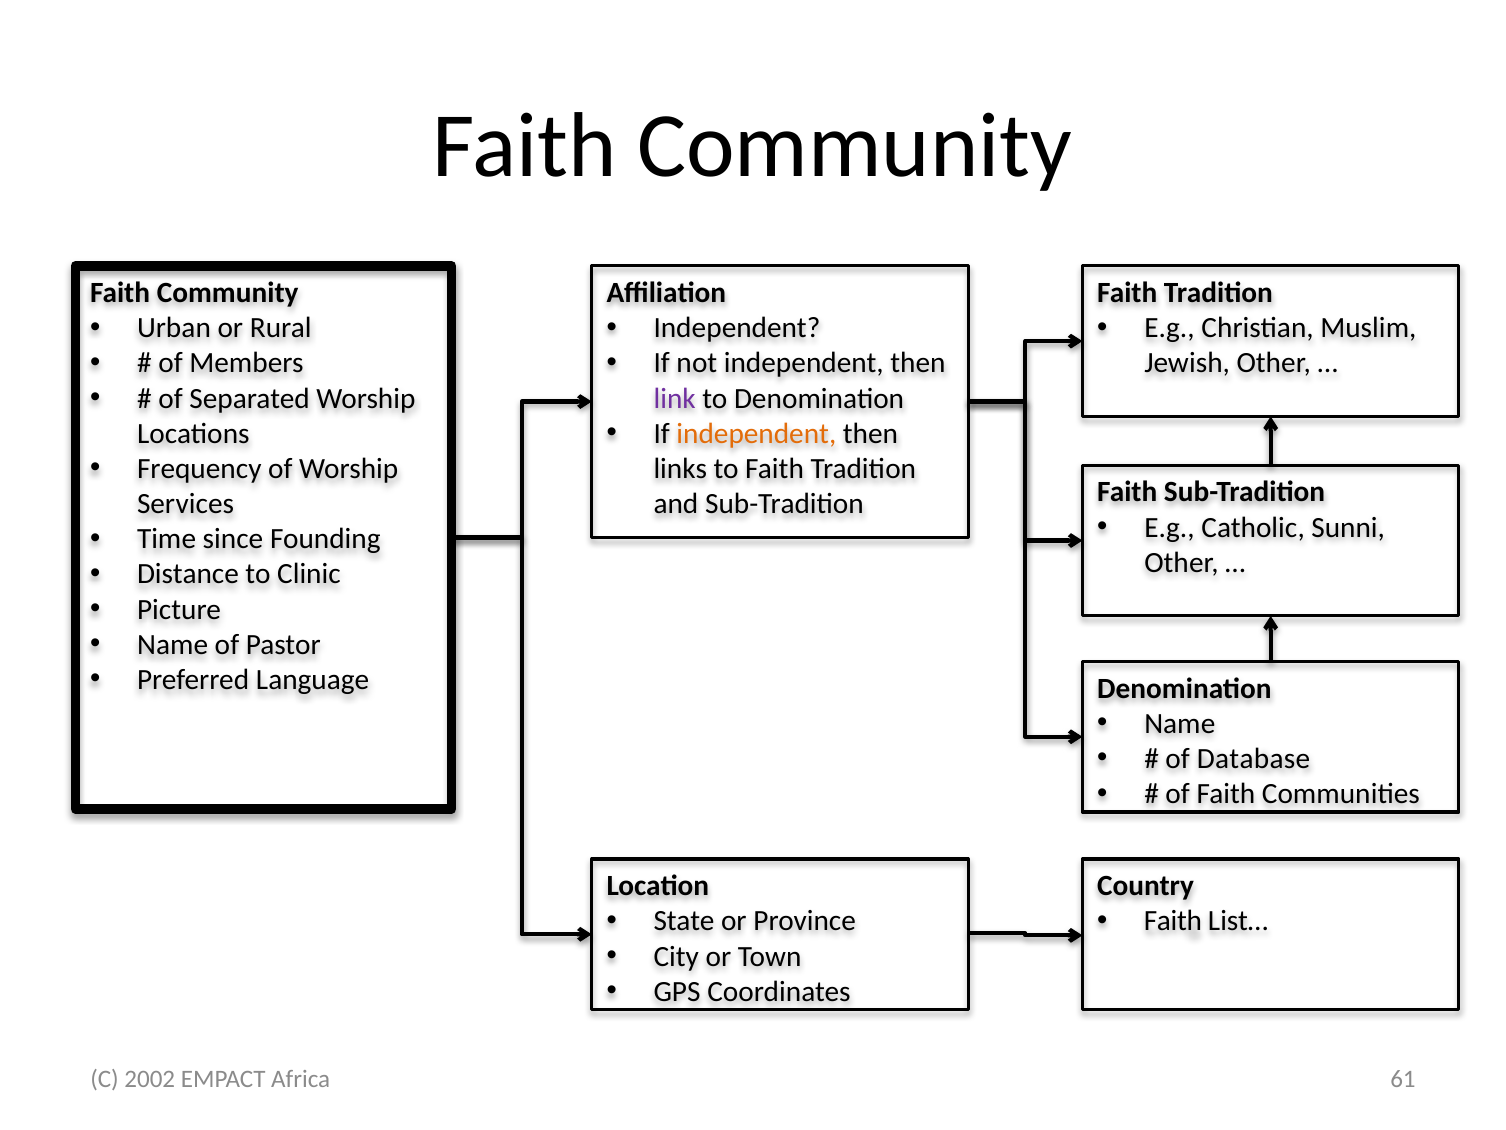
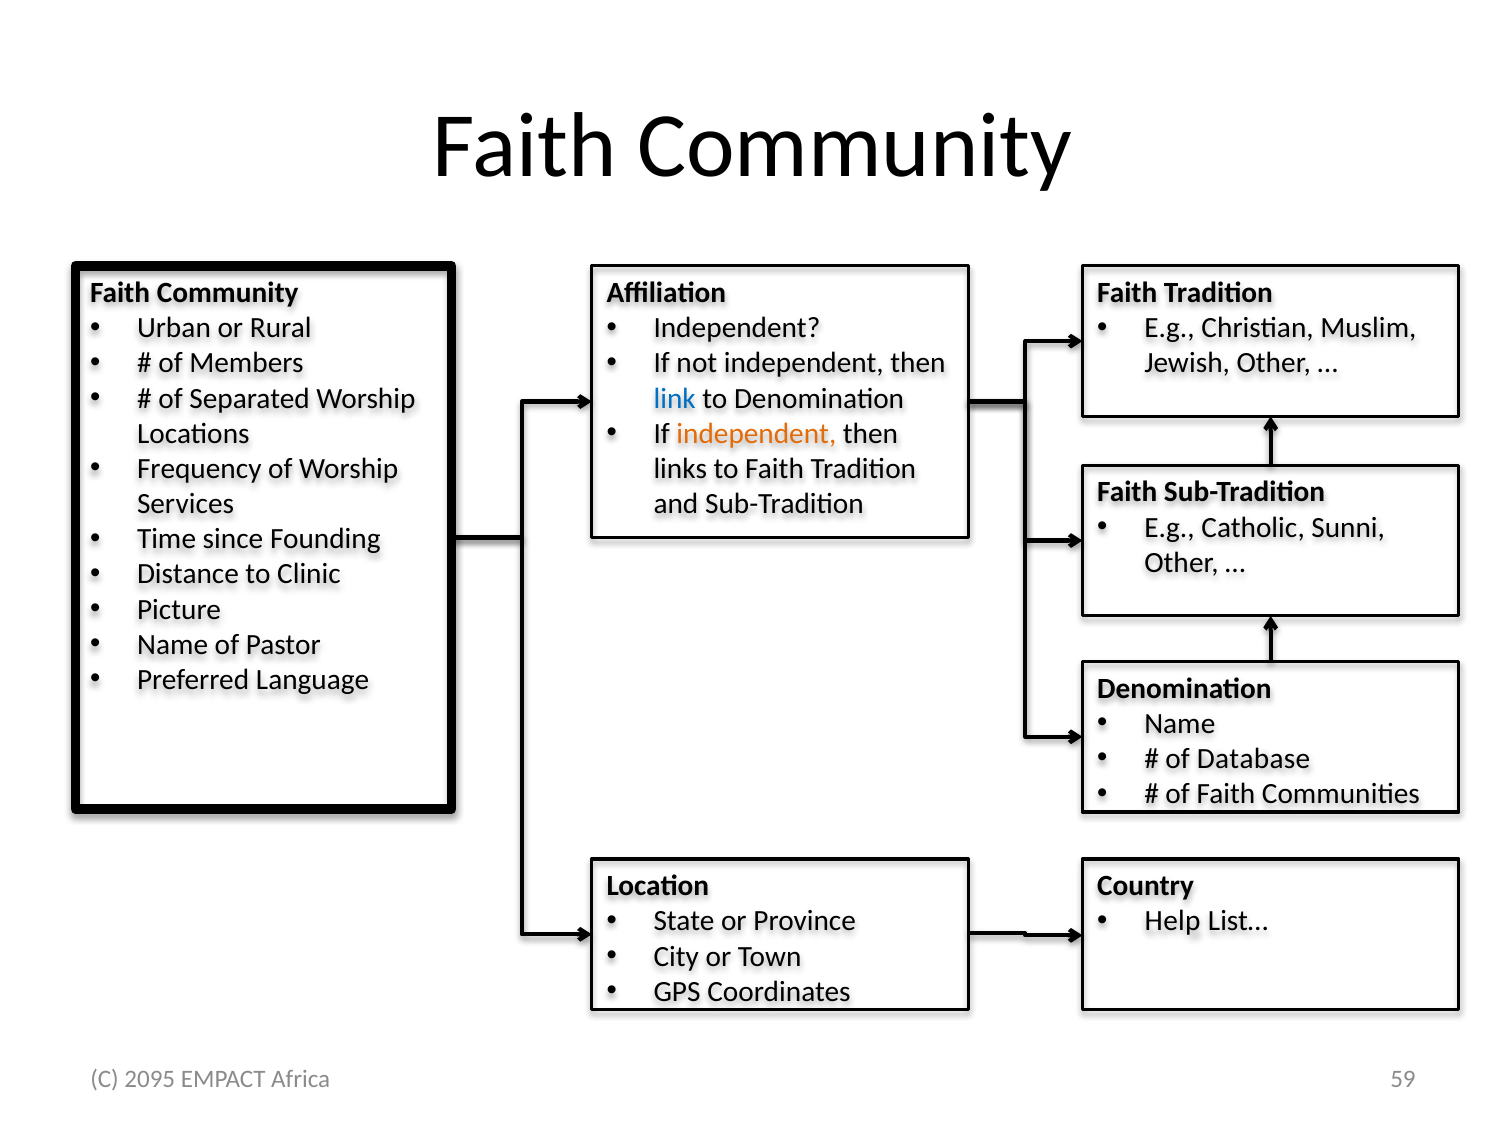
link colour: purple -> blue (675, 398)
Faith: Faith -> Help (1173, 921)
2002: 2002 -> 2095 (150, 1078)
61: 61 -> 59 (1403, 1078)
